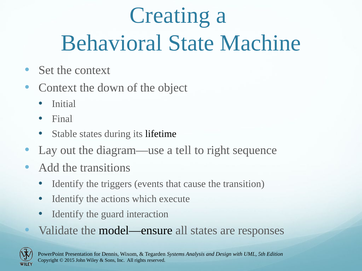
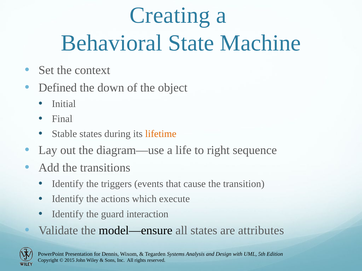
Context: Context -> Defined (58, 88)
lifetime colour: black -> orange (161, 134)
tell: tell -> life (184, 151)
responses: responses -> attributes (261, 231)
